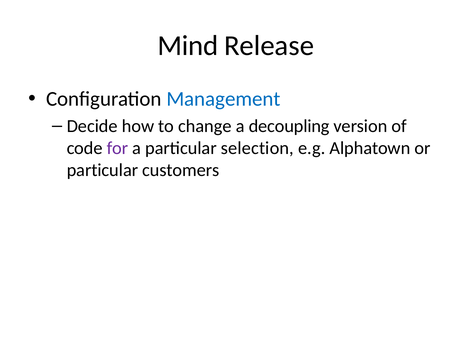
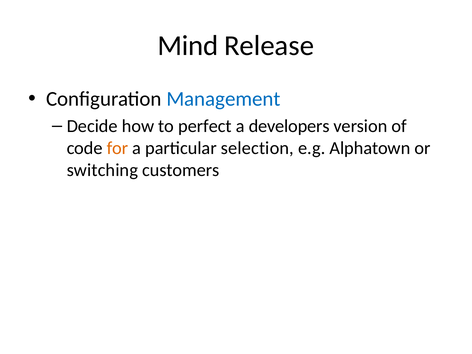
change: change -> perfect (205, 126)
decoupling: decoupling -> developers (289, 126)
for colour: purple -> orange (117, 148)
particular: particular -> switching (102, 170)
